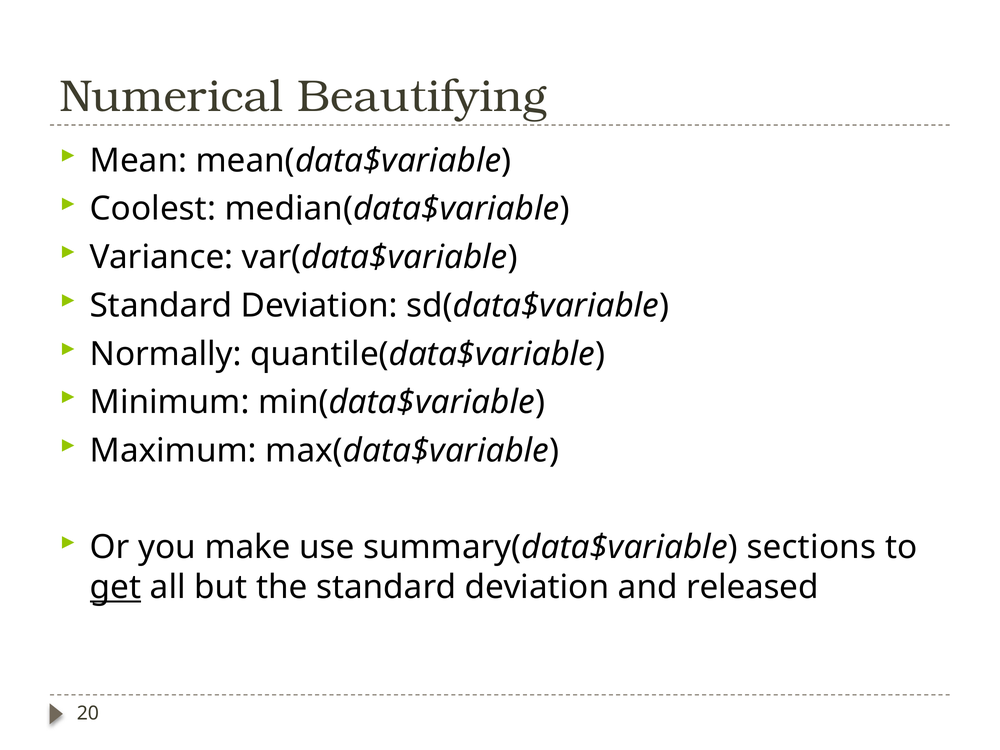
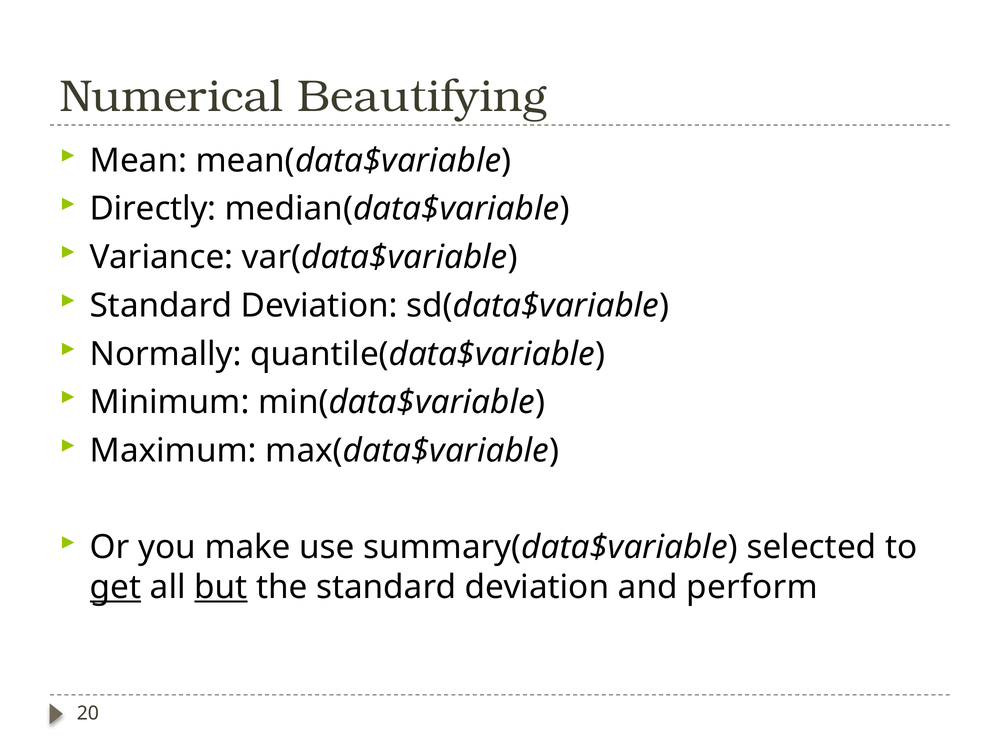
Coolest: Coolest -> Directly (153, 209)
sections: sections -> selected (811, 547)
but underline: none -> present (221, 587)
released: released -> perform (752, 587)
